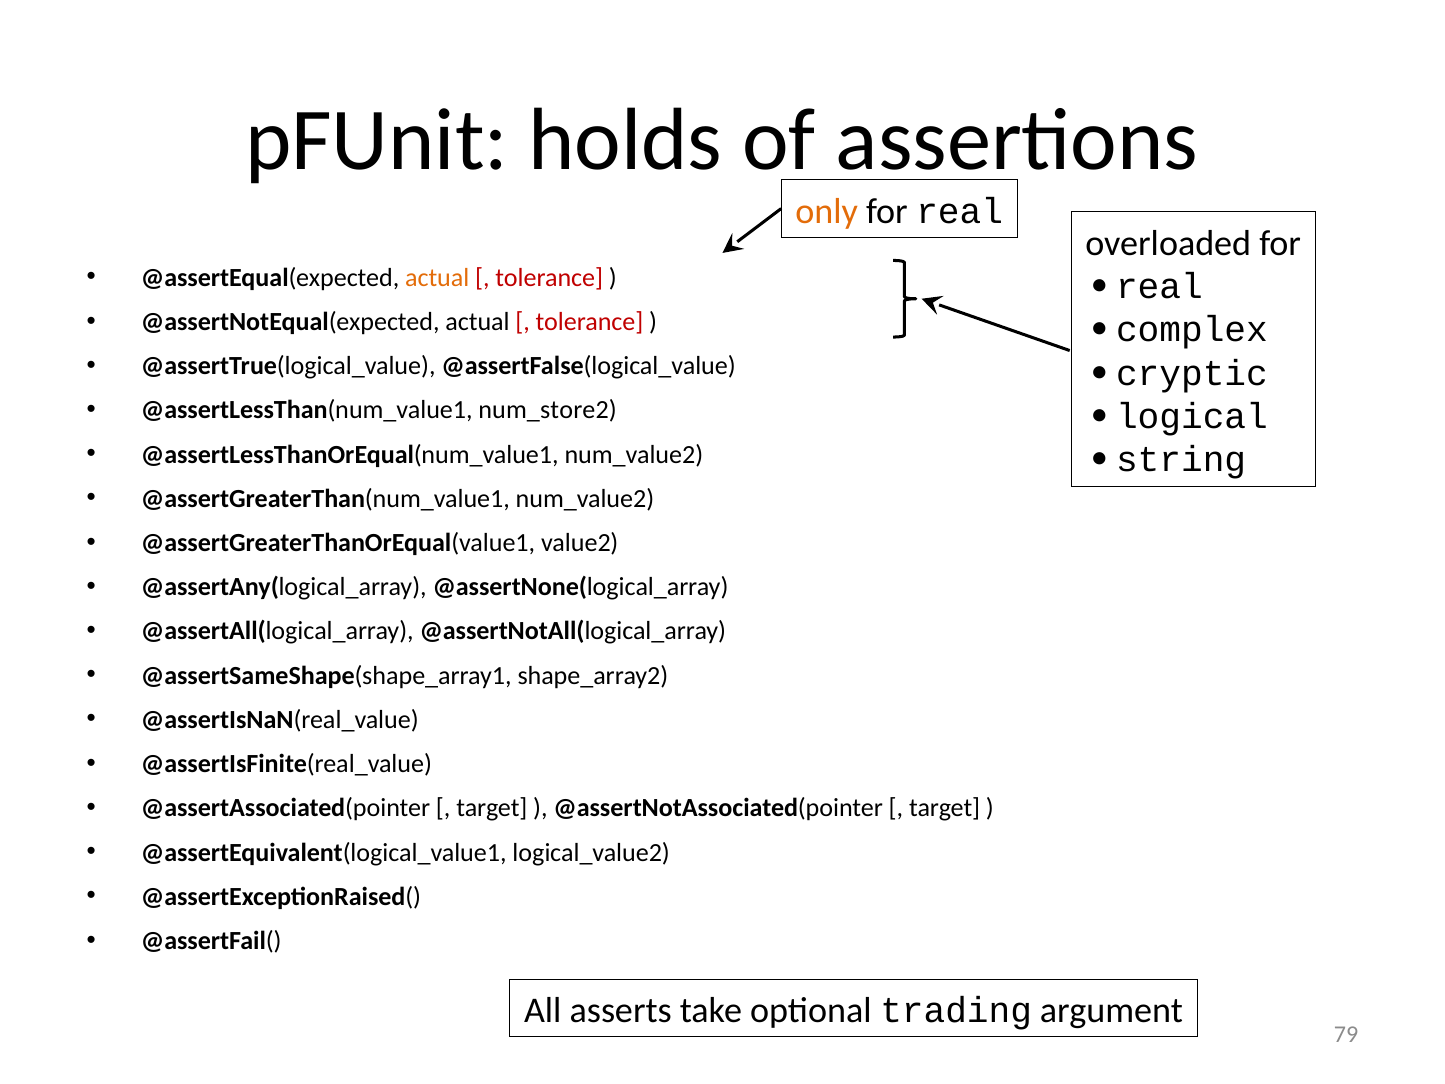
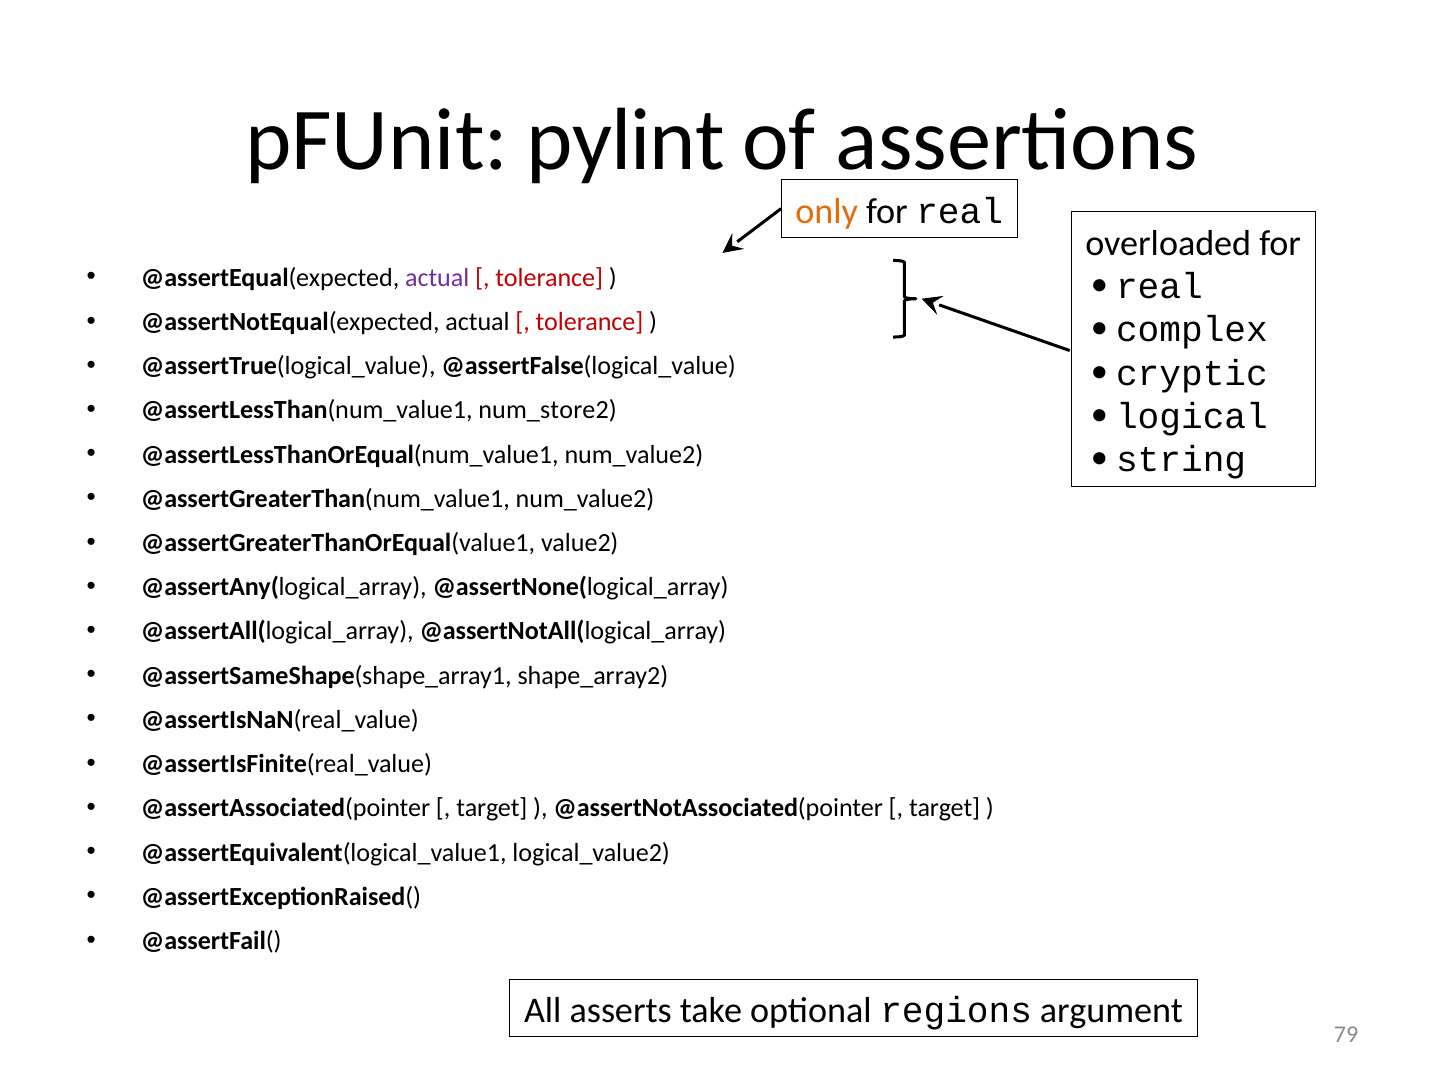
holds: holds -> pylint (626, 140)
actual colour: orange -> purple (437, 278)
trading: trading -> regions (956, 1010)
